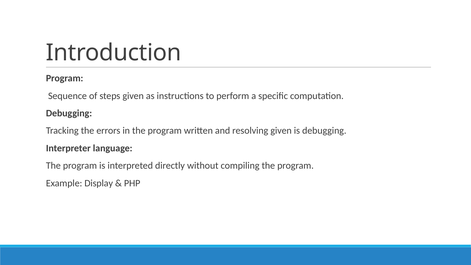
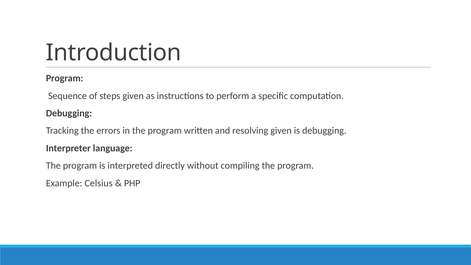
Display: Display -> Celsius (99, 183)
